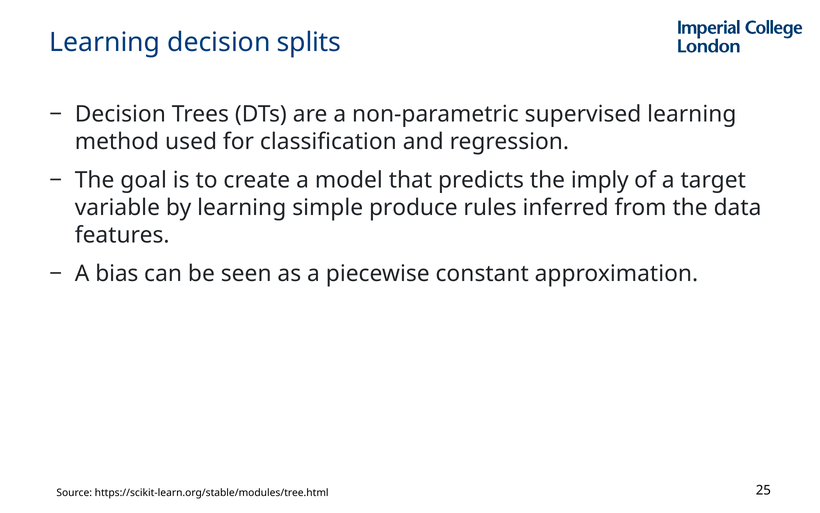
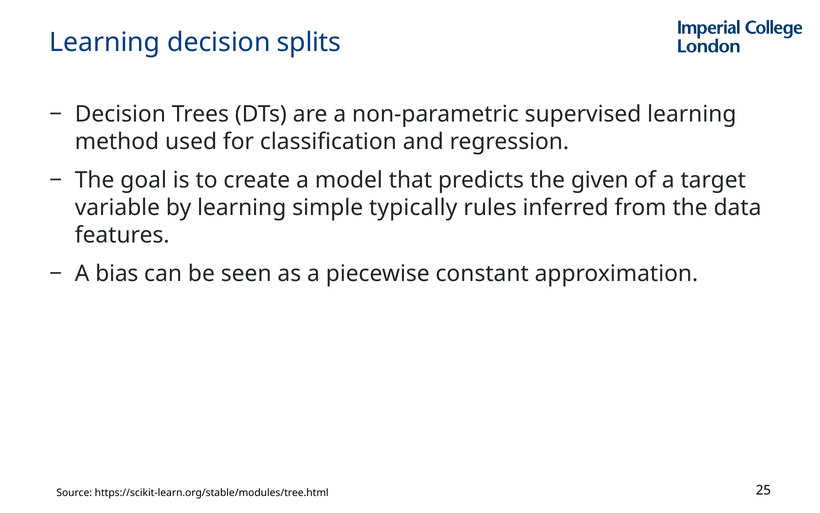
imply: imply -> given (600, 180)
produce: produce -> typically (413, 208)
